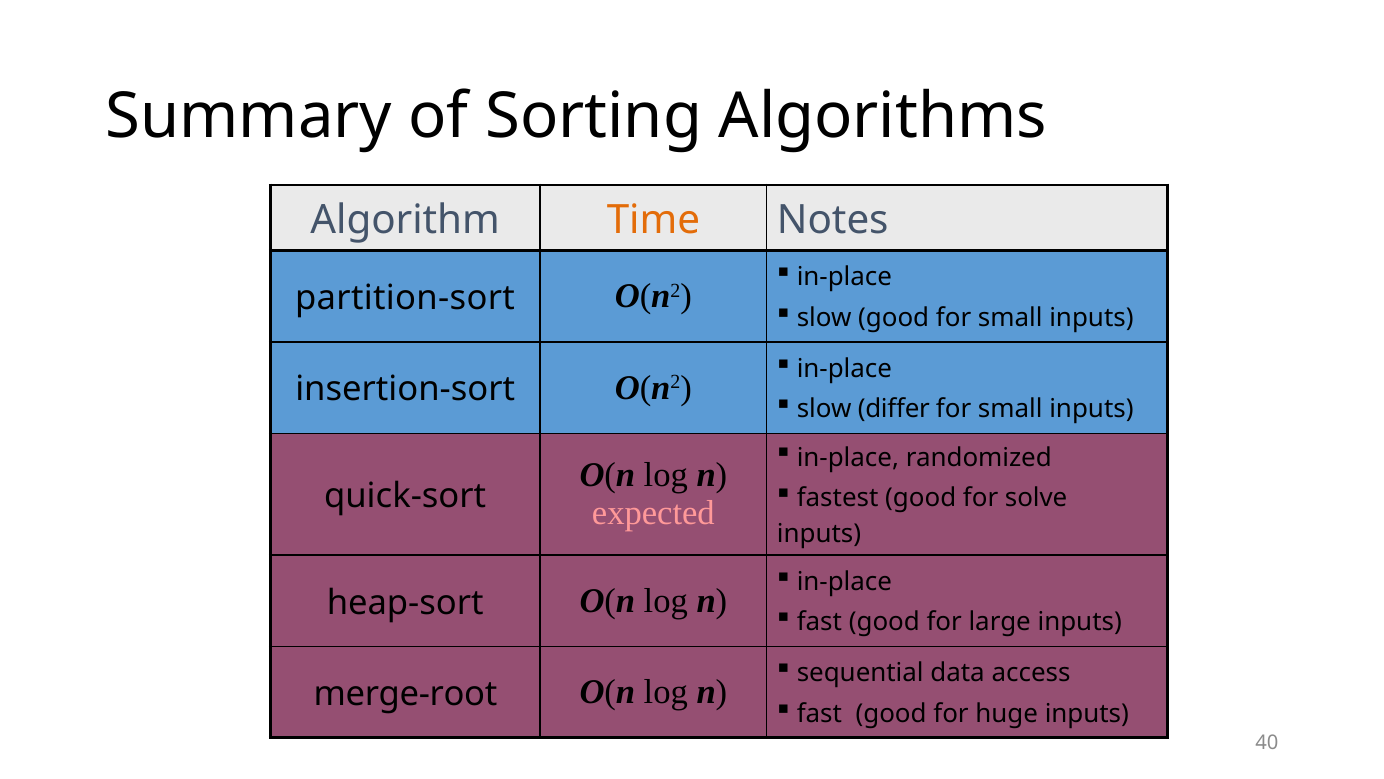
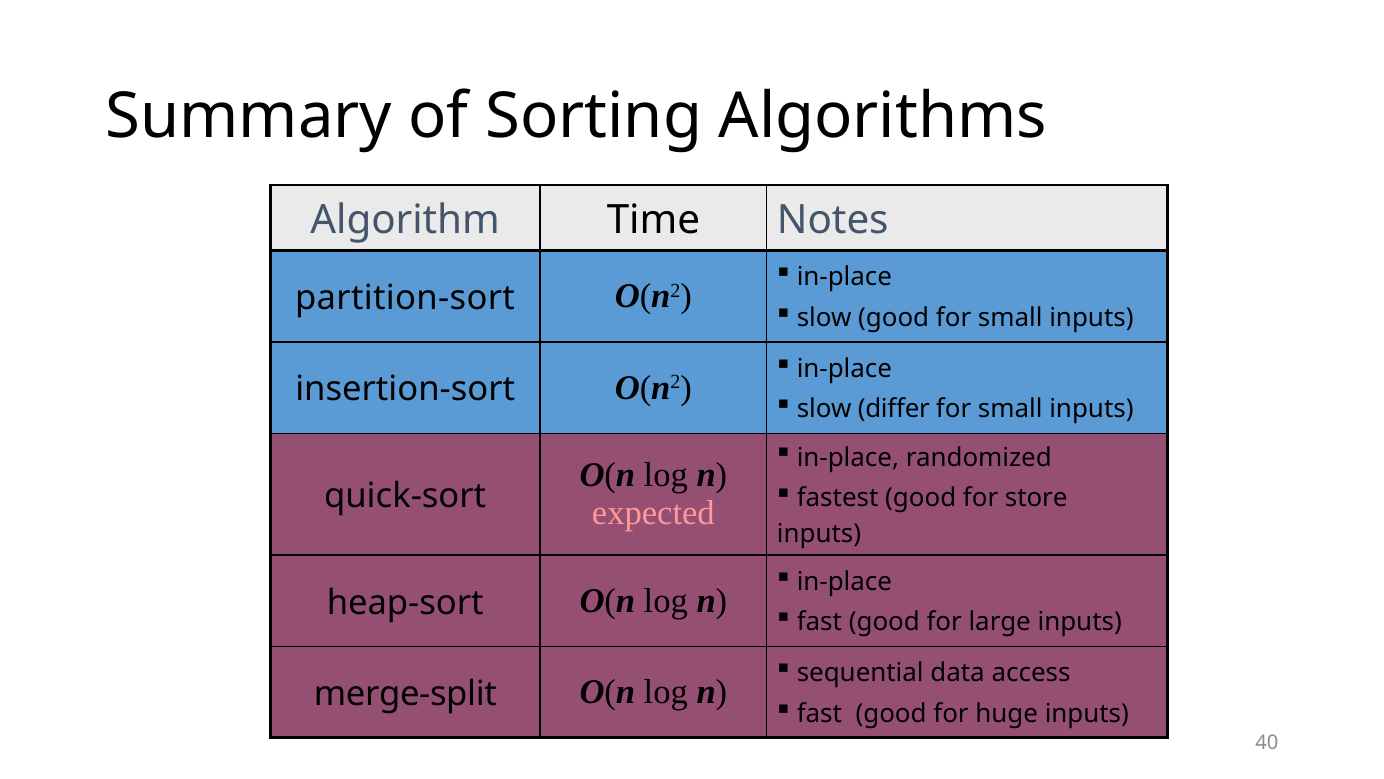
Time colour: orange -> black (653, 220)
solve: solve -> store (1036, 498)
merge-root: merge-root -> merge-split (405, 694)
